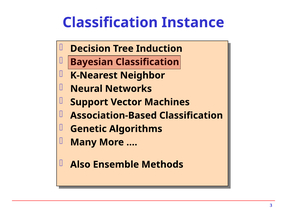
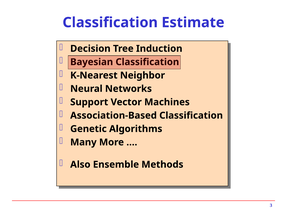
Instance: Instance -> Estimate (193, 23)
